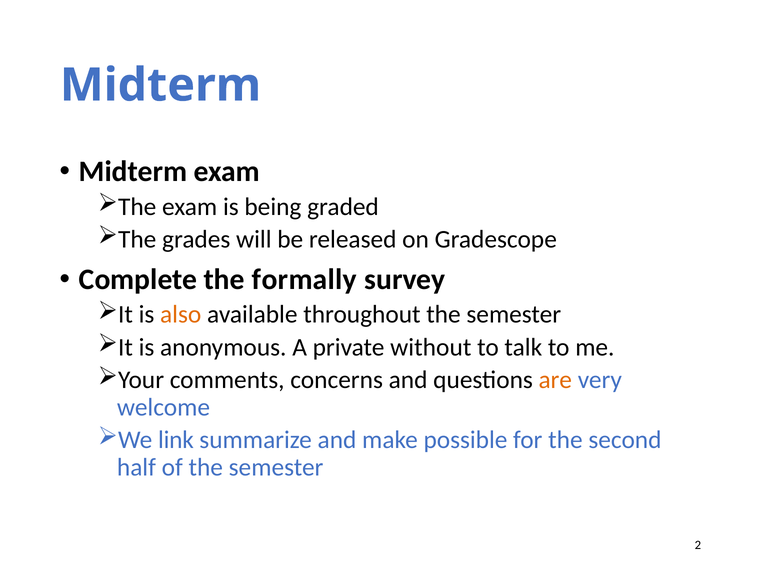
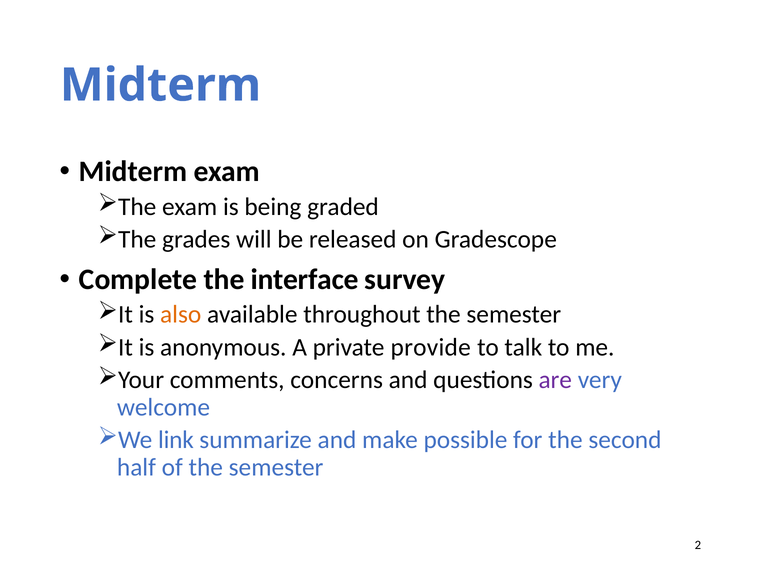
formally: formally -> interface (305, 279)
without: without -> provide (431, 347)
are colour: orange -> purple (555, 380)
